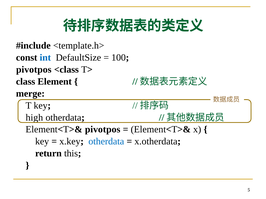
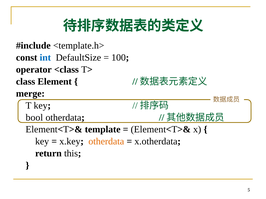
pivotpos: pivotpos -> operator (34, 70)
high: high -> bool (34, 118)
Element<T>& pivotpos: pivotpos -> template (103, 130)
otherdata colour: blue -> orange (106, 142)
